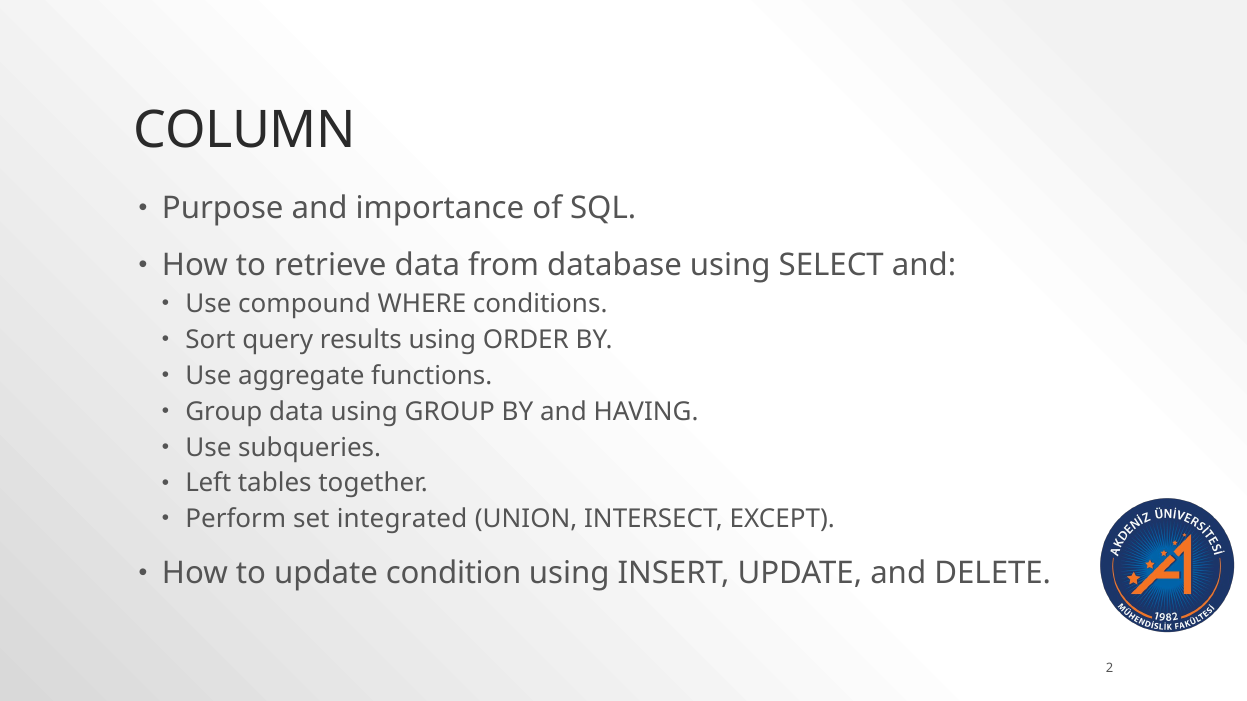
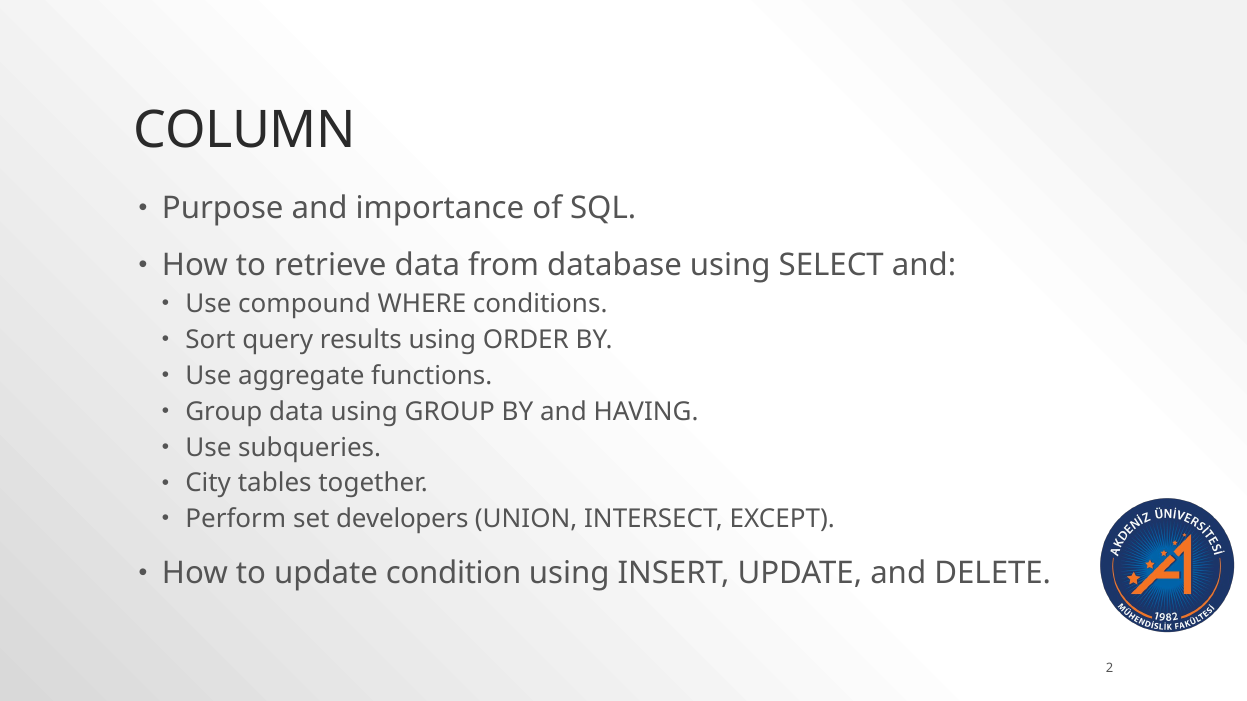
Left: Left -> City (208, 484)
integrated: integrated -> developers (402, 520)
